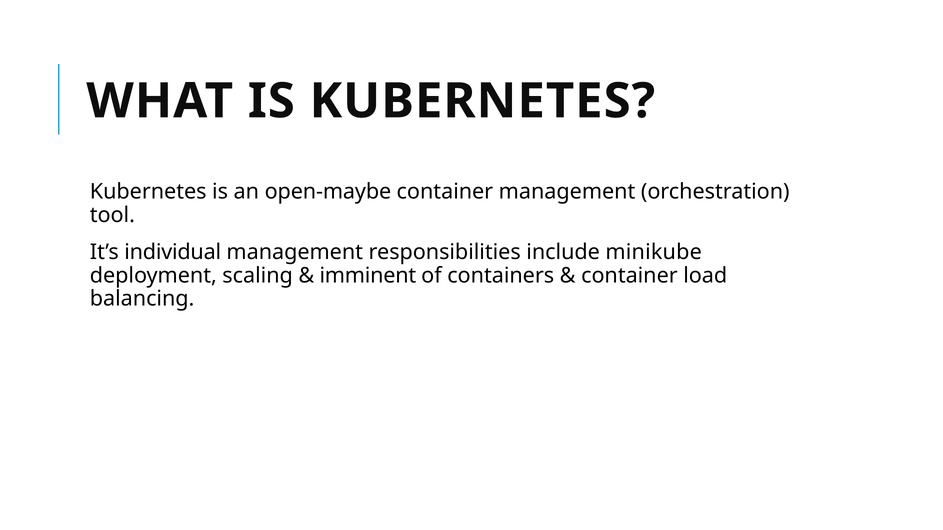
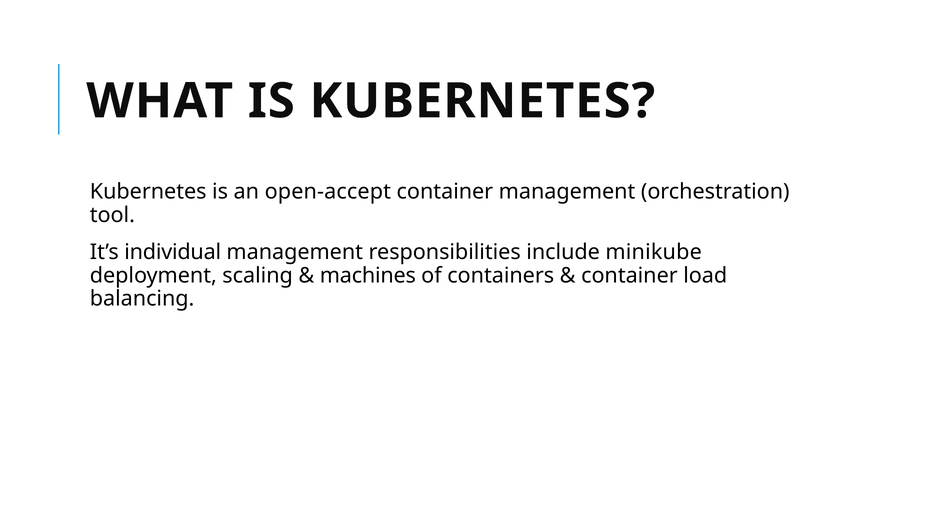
open-maybe: open-maybe -> open-accept (328, 192)
imminent: imminent -> machines (368, 276)
